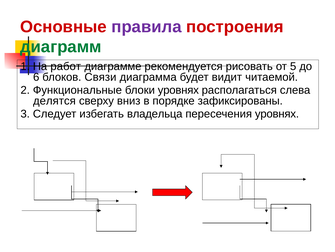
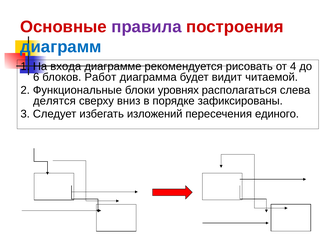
диаграмм colour: green -> blue (61, 47)
работ: работ -> входа (66, 66)
5: 5 -> 4 (293, 66)
Связи: Связи -> Работ (100, 77)
владельца: владельца -> изложений (155, 114)
пересечения уровнях: уровнях -> единого (277, 114)
